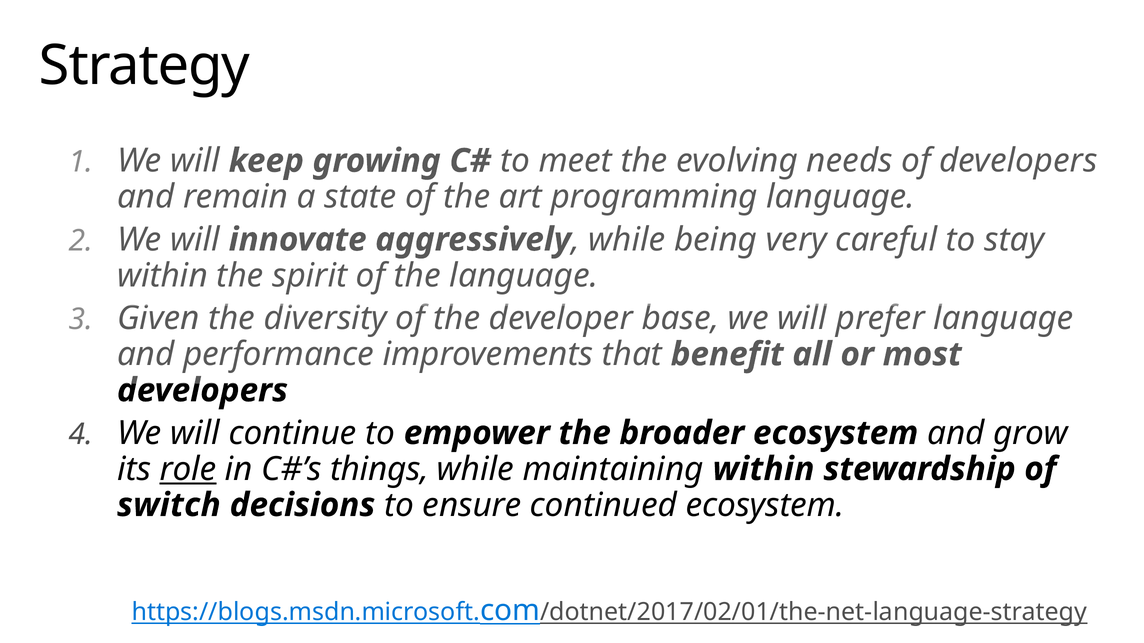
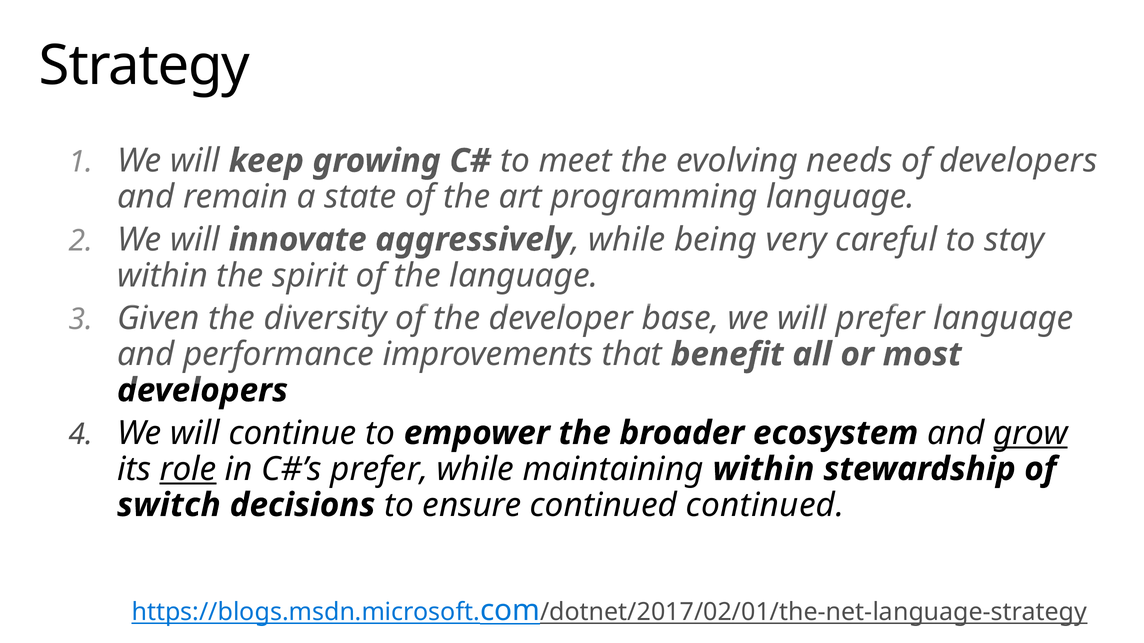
grow underline: none -> present (1031, 433)
things: things -> prefer (379, 469)
continued ecosystem: ecosystem -> continued (765, 505)
